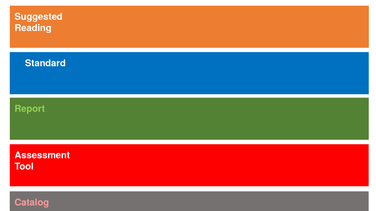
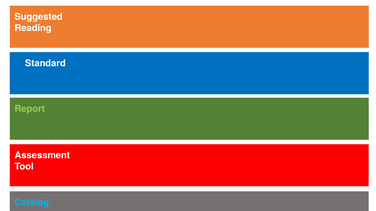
Catalog colour: pink -> light blue (32, 203)
